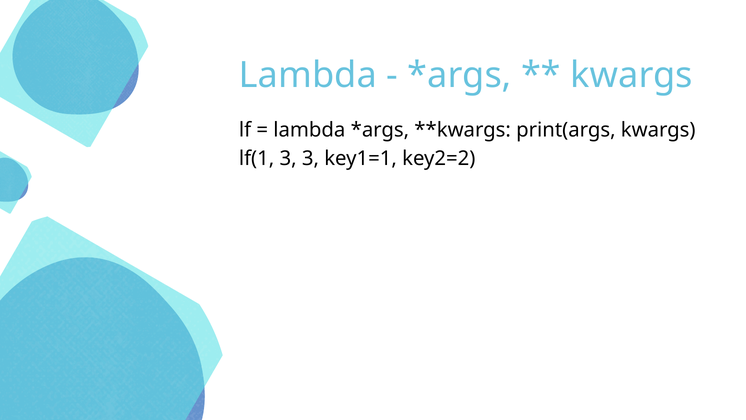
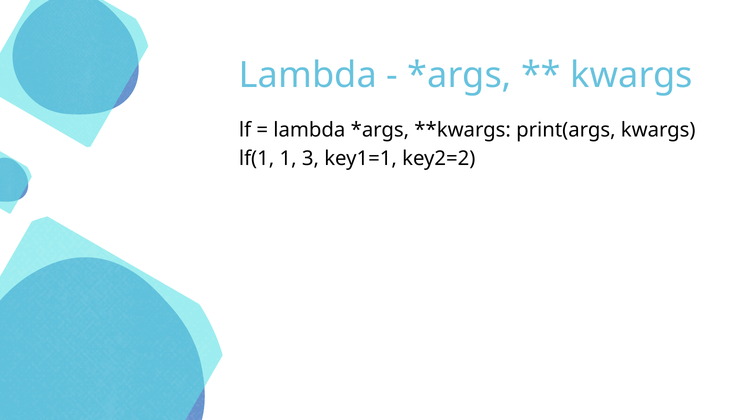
lf(1 3: 3 -> 1 (288, 158)
